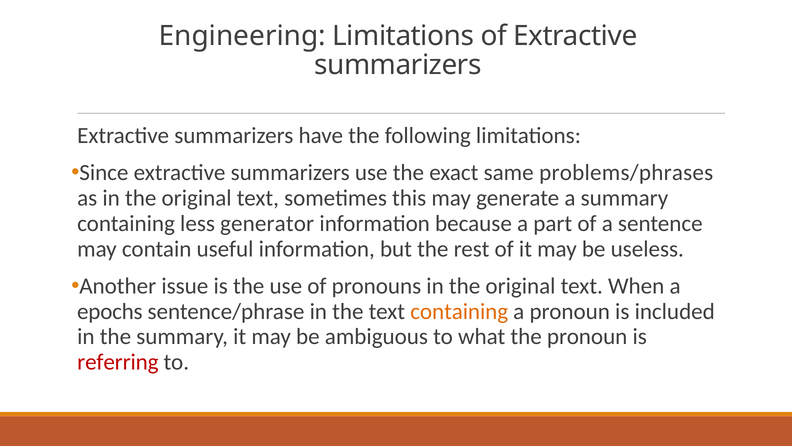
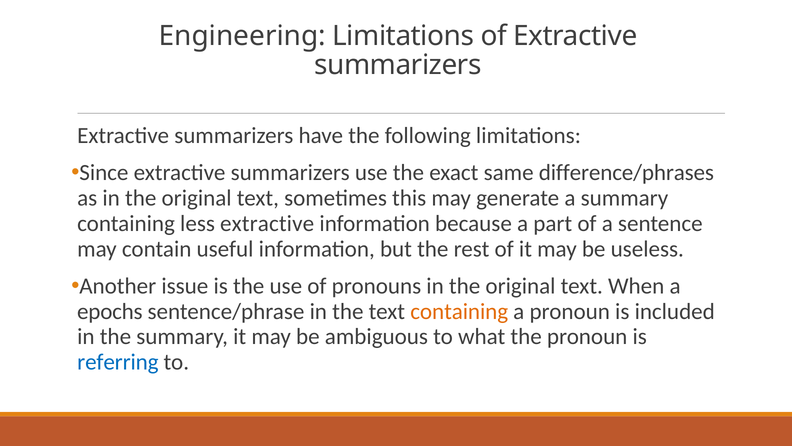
problems/phrases: problems/phrases -> difference/phrases (626, 173)
less generator: generator -> extractive (267, 223)
referring colour: red -> blue (118, 362)
